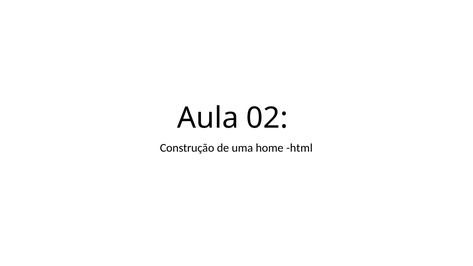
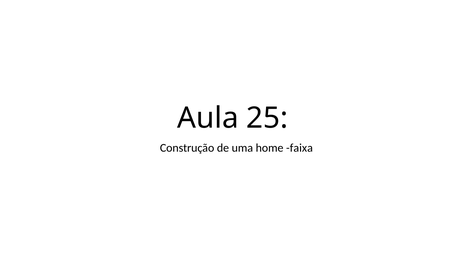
02: 02 -> 25 (267, 118)
html: html -> faixa (299, 148)
